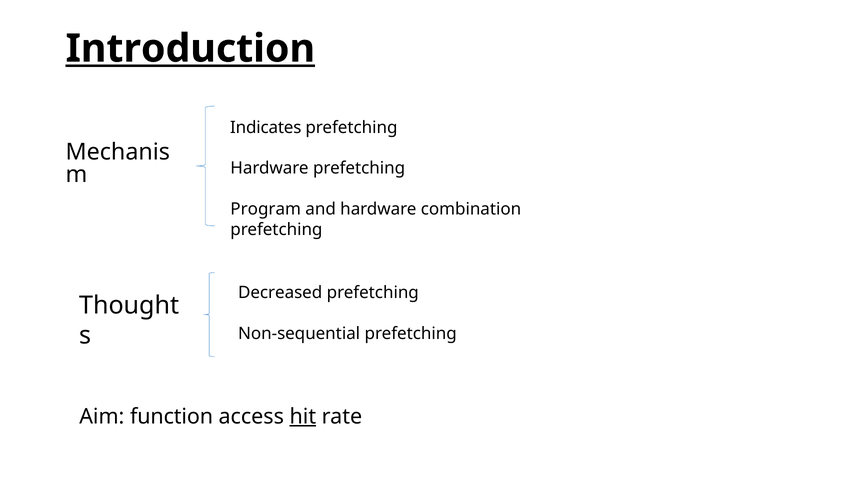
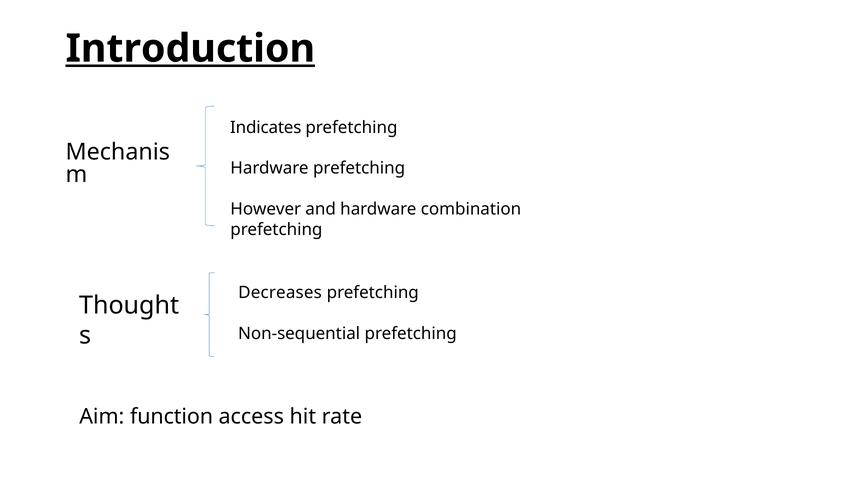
Program: Program -> However (266, 209)
Decreased: Decreased -> Decreases (280, 292)
hit underline: present -> none (303, 416)
